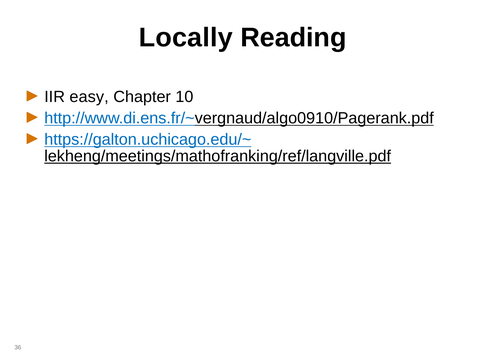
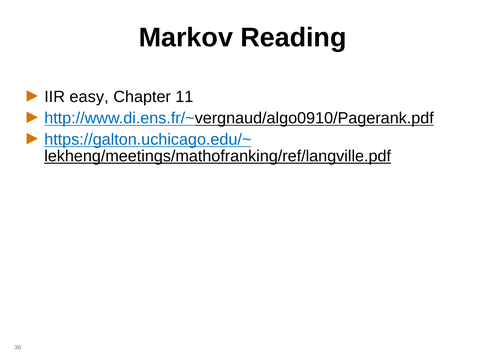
Locally: Locally -> Markov (186, 38)
10: 10 -> 11 (184, 97)
